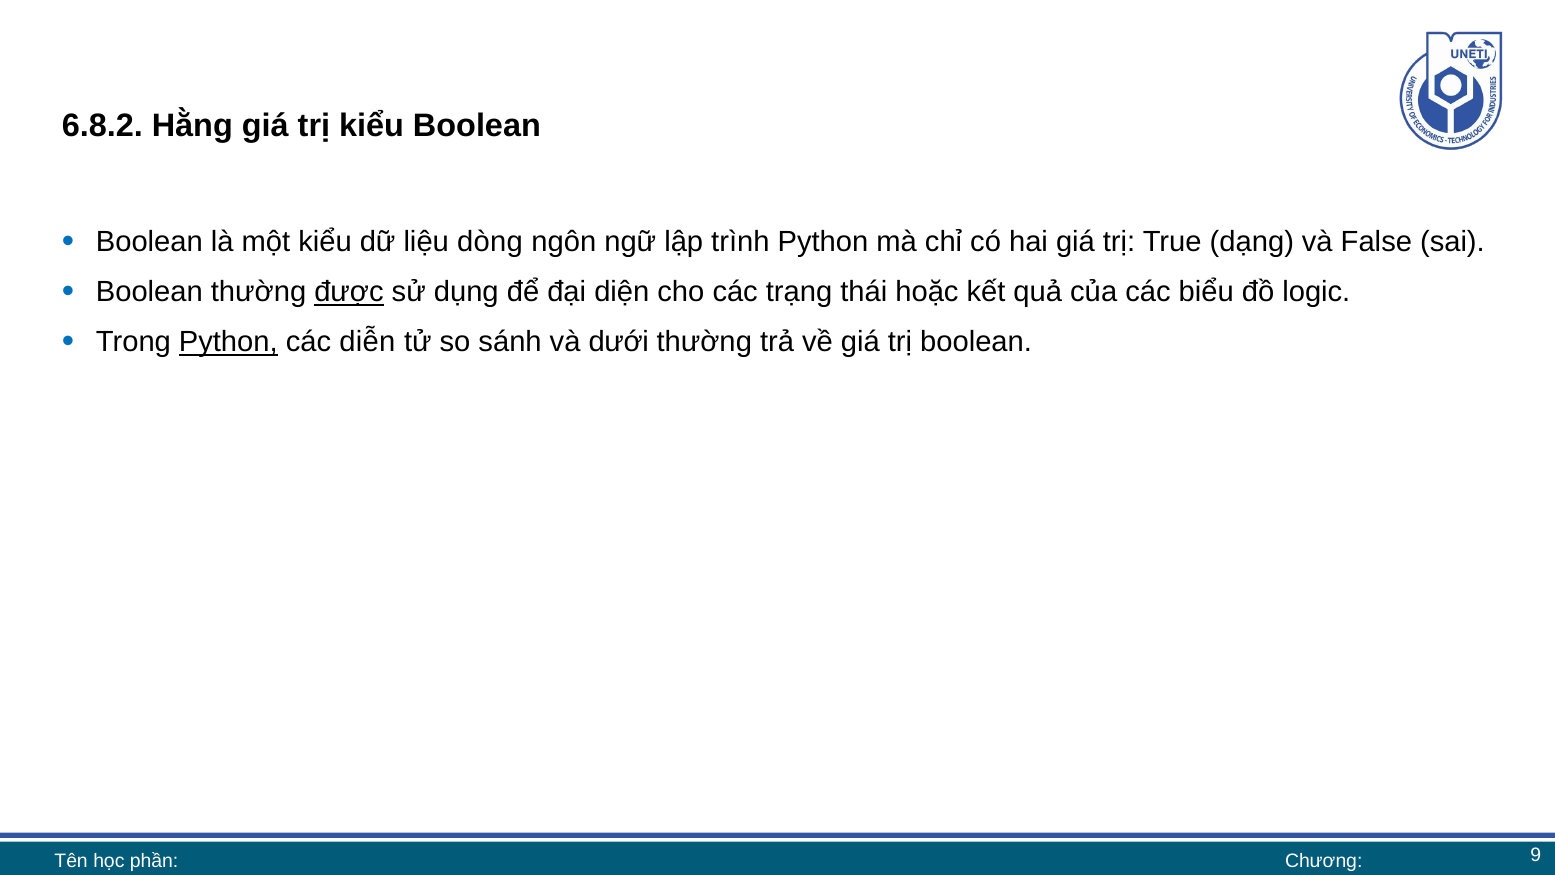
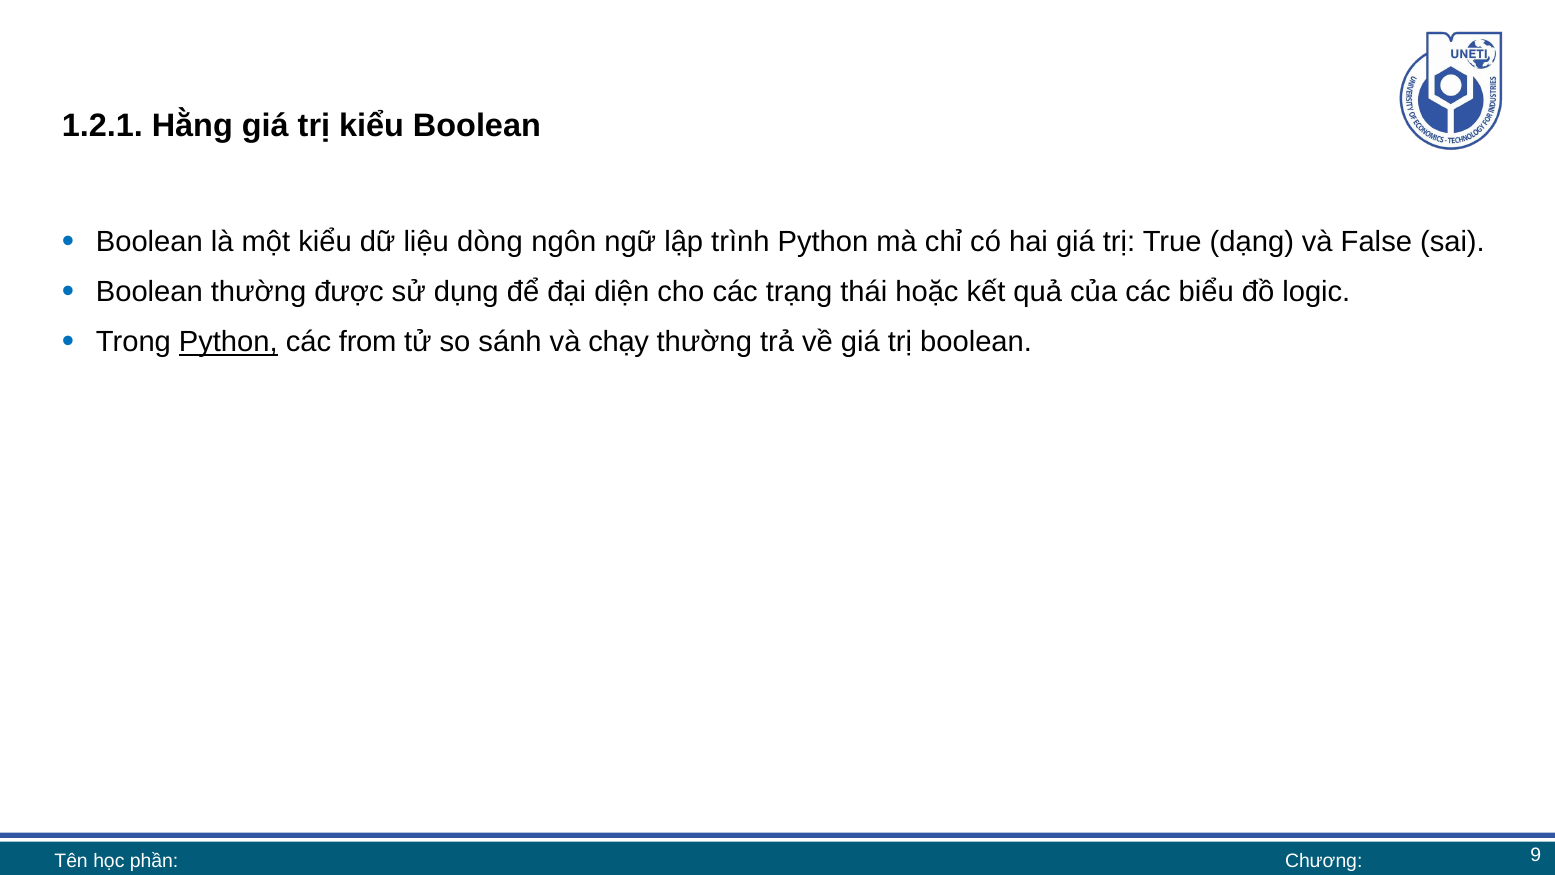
6.8.2: 6.8.2 -> 1.2.1 (102, 126)
được underline: present -> none (349, 292)
diễn: diễn -> from (368, 342)
dưới: dưới -> chạy (619, 342)
